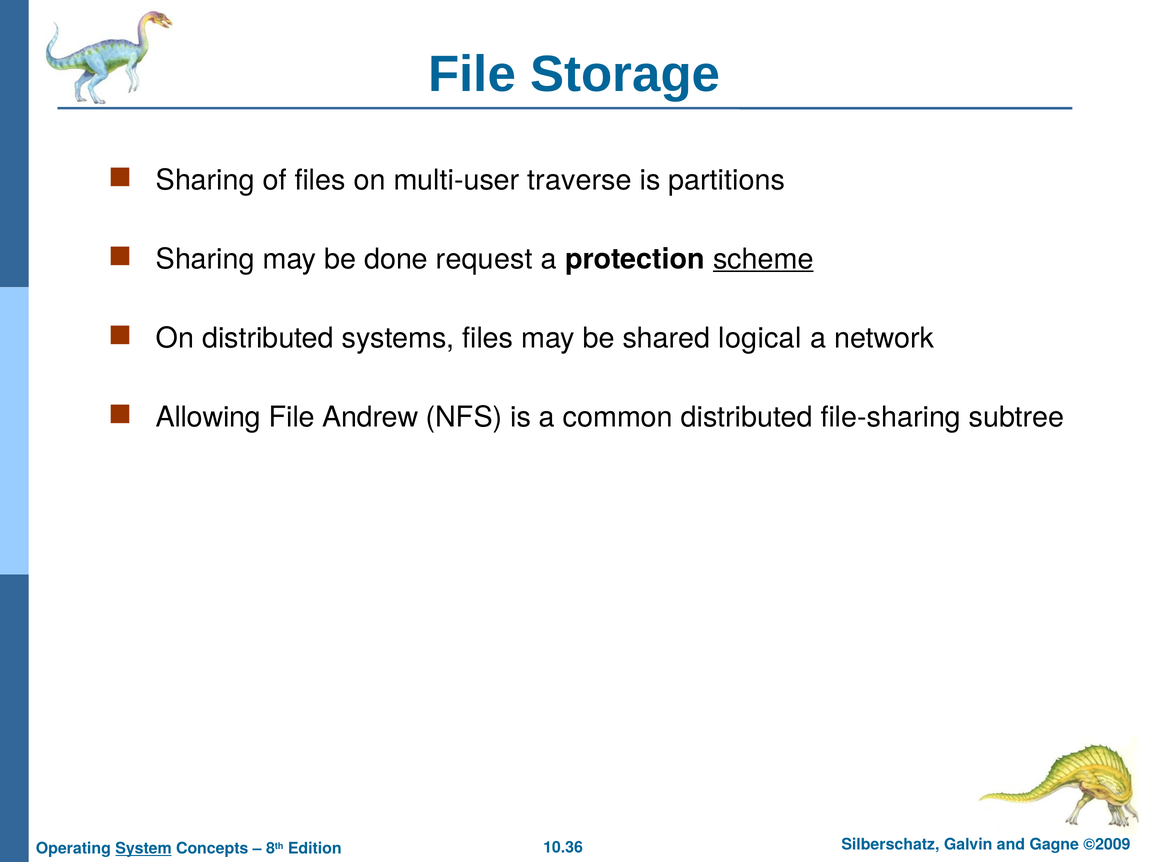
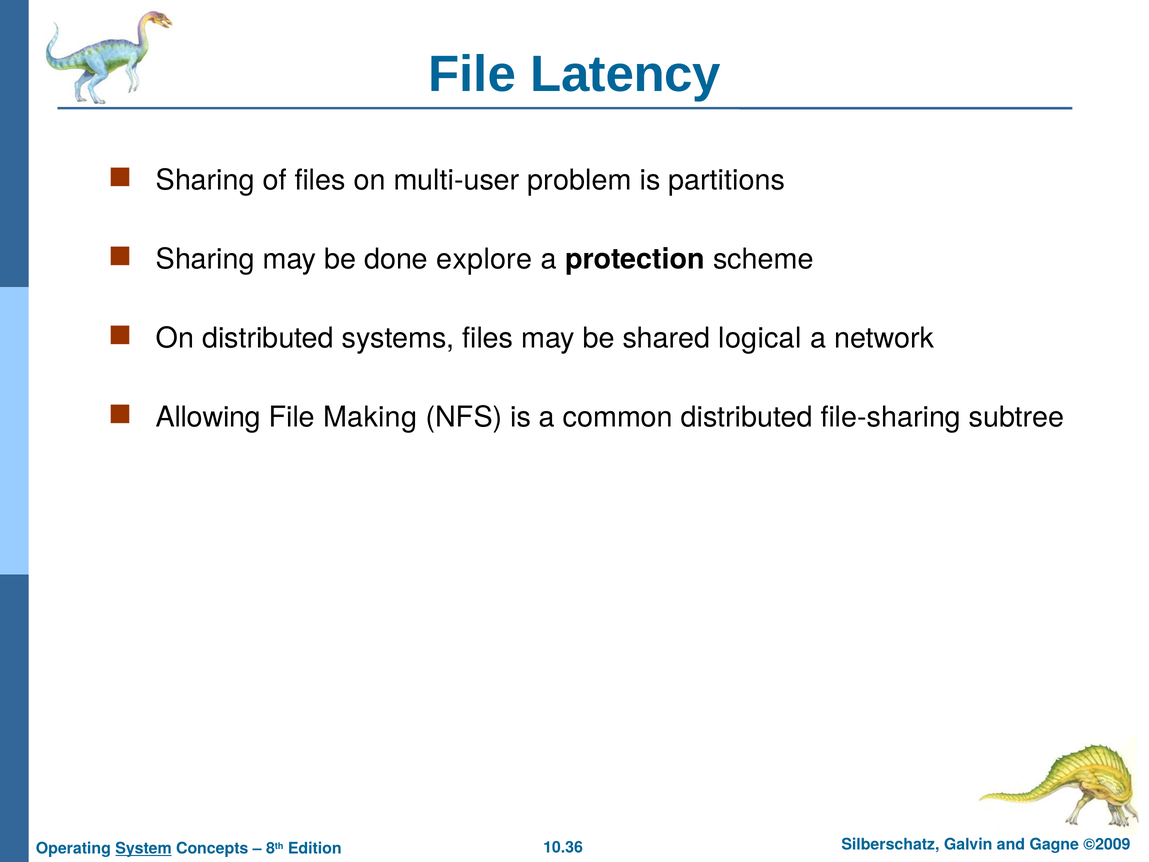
Storage: Storage -> Latency (625, 74)
traverse: traverse -> problem (580, 180)
request: request -> explore (484, 259)
scheme underline: present -> none (763, 259)
Andrew: Andrew -> Making (370, 417)
